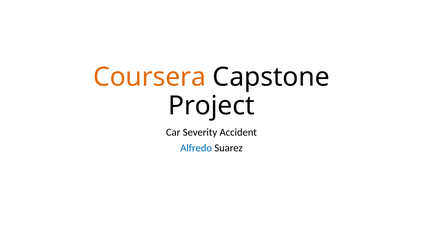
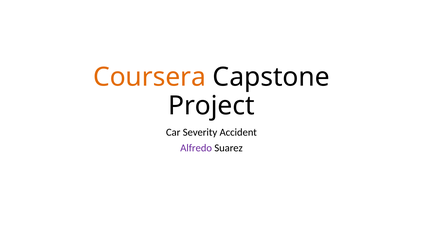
Alfredo colour: blue -> purple (196, 148)
